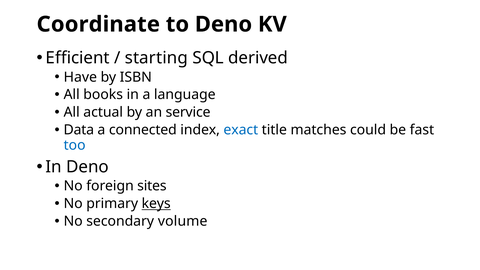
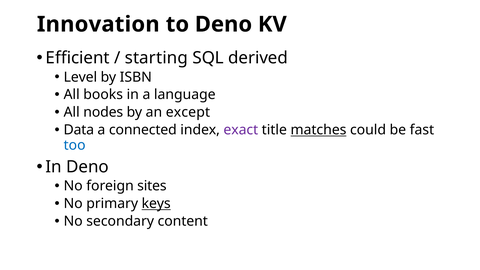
Coordinate: Coordinate -> Innovation (98, 24)
Have: Have -> Level (80, 77)
actual: actual -> nodes (103, 112)
service: service -> except (188, 112)
exact colour: blue -> purple (241, 130)
matches underline: none -> present (318, 130)
volume: volume -> content (183, 221)
